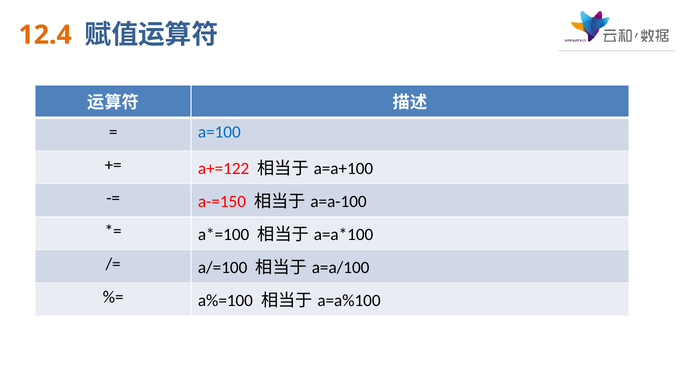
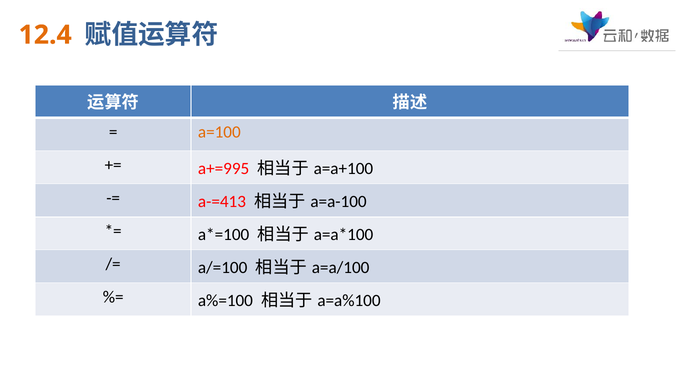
a=100 colour: blue -> orange (219, 132)
a+=122: a+=122 -> a+=995 (224, 168)
a-=150: a-=150 -> a-=413 (222, 201)
